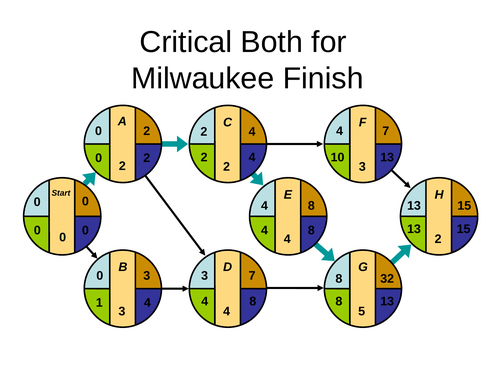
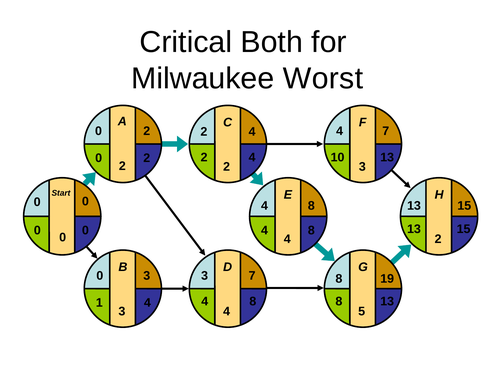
Finish: Finish -> Worst (323, 79)
32: 32 -> 19 (387, 279)
